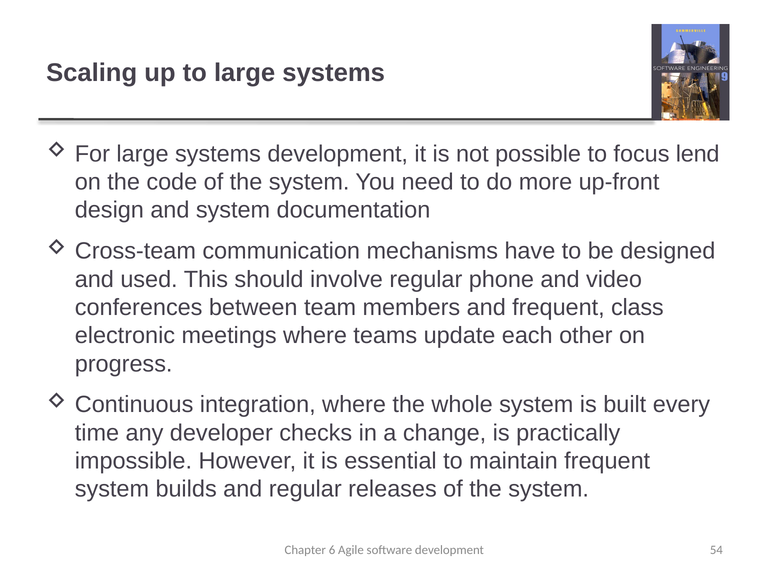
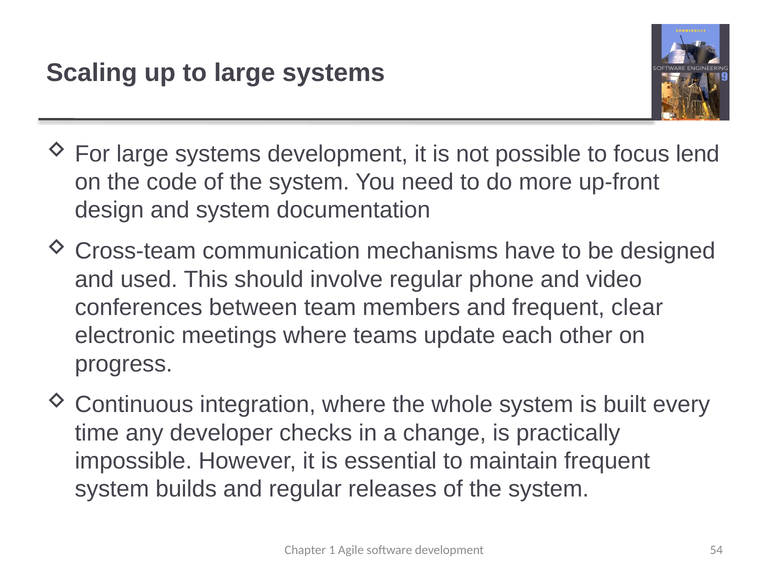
class: class -> clear (637, 308)
6: 6 -> 1 (332, 551)
